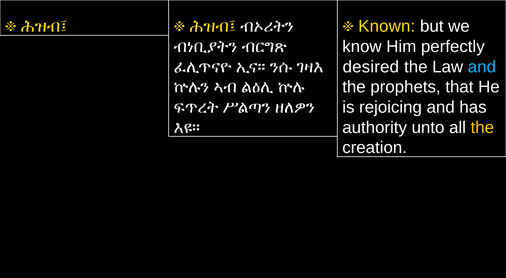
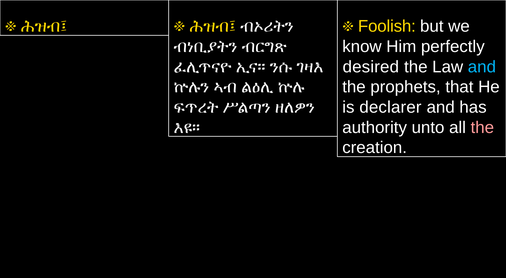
Known: Known -> Foolish (387, 26)
rejoicing: rejoicing -> declarer (390, 107)
the colour: yellow -> pink (482, 128)
